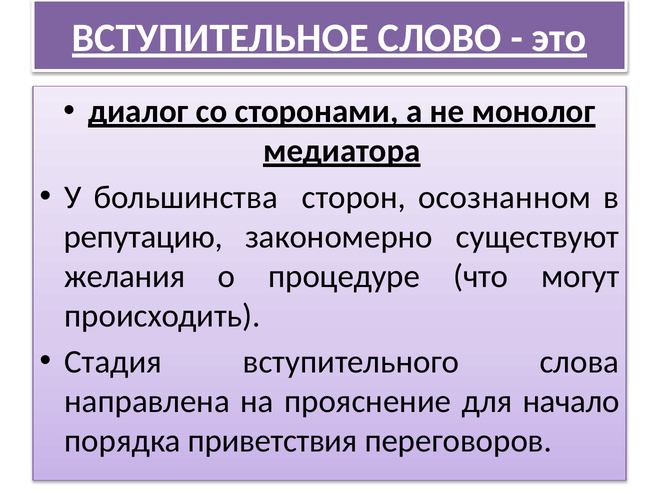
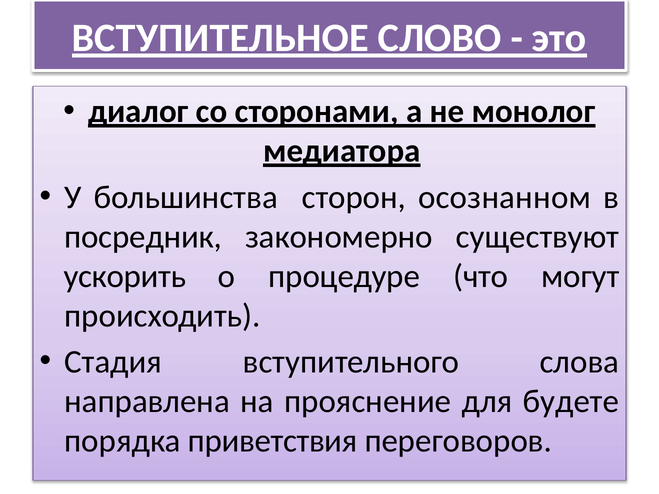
репутацию: репутацию -> посредник (143, 237)
желания: желания -> ускорить (125, 276)
начало: начало -> будете (571, 402)
